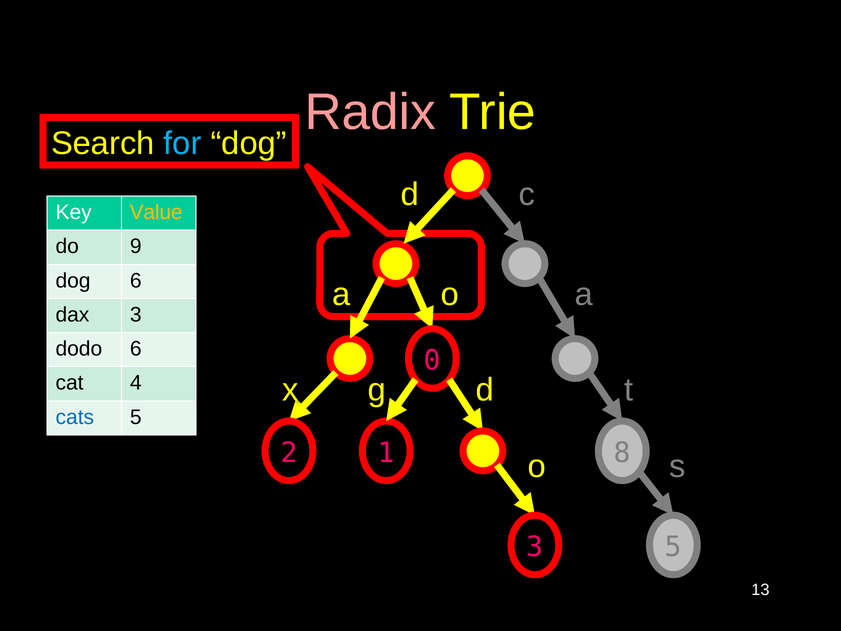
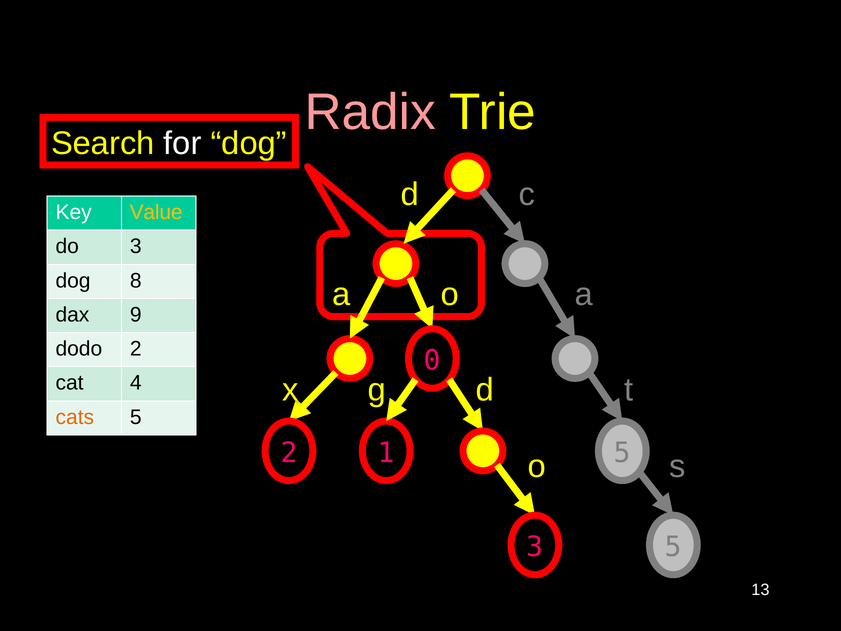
for colour: light blue -> white (183, 143)
do 9: 9 -> 3 (136, 246)
dog 6: 6 -> 8 (136, 281)
dax 3: 3 -> 9 (136, 315)
dodo 6: 6 -> 2 (136, 349)
cats colour: blue -> orange (75, 417)
o 8: 8 -> 5 (622, 453)
